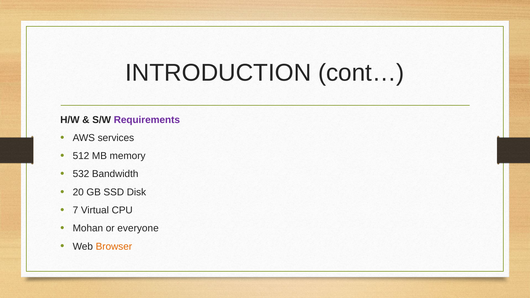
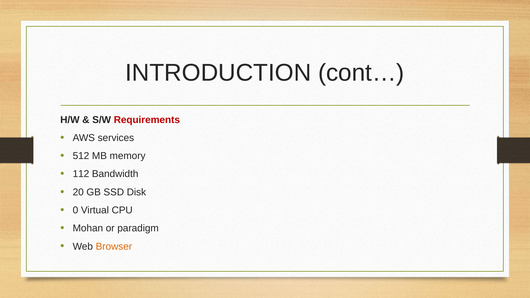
Requirements colour: purple -> red (147, 120)
532: 532 -> 112 (81, 174)
7: 7 -> 0 (75, 210)
everyone: everyone -> paradigm (138, 228)
